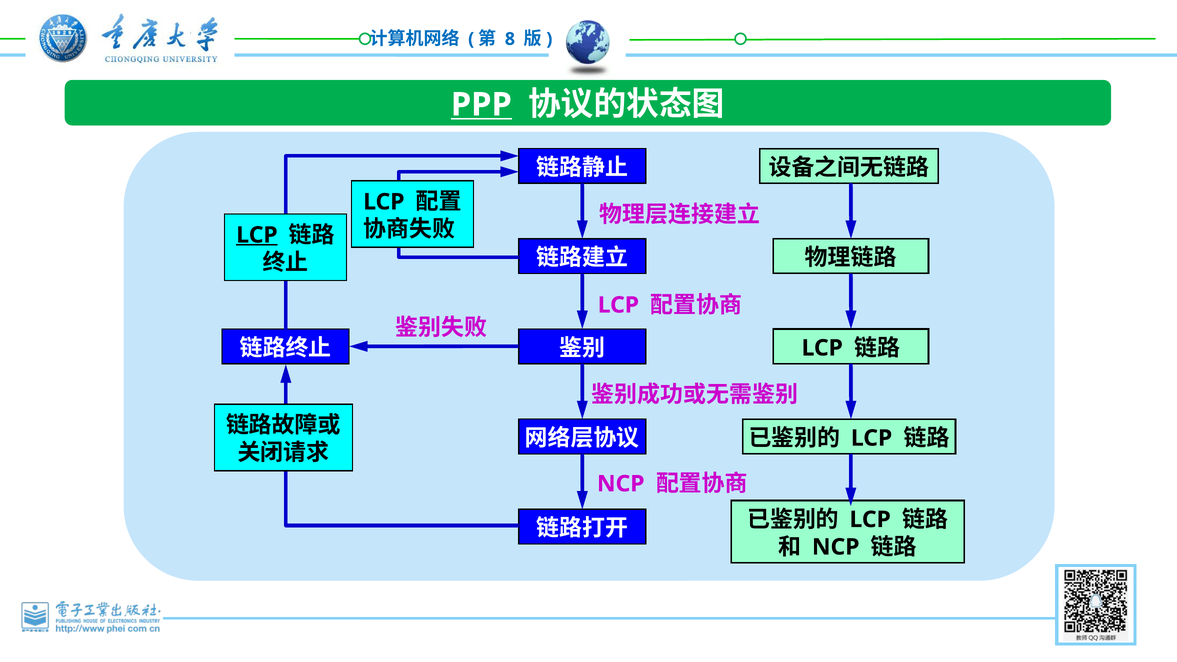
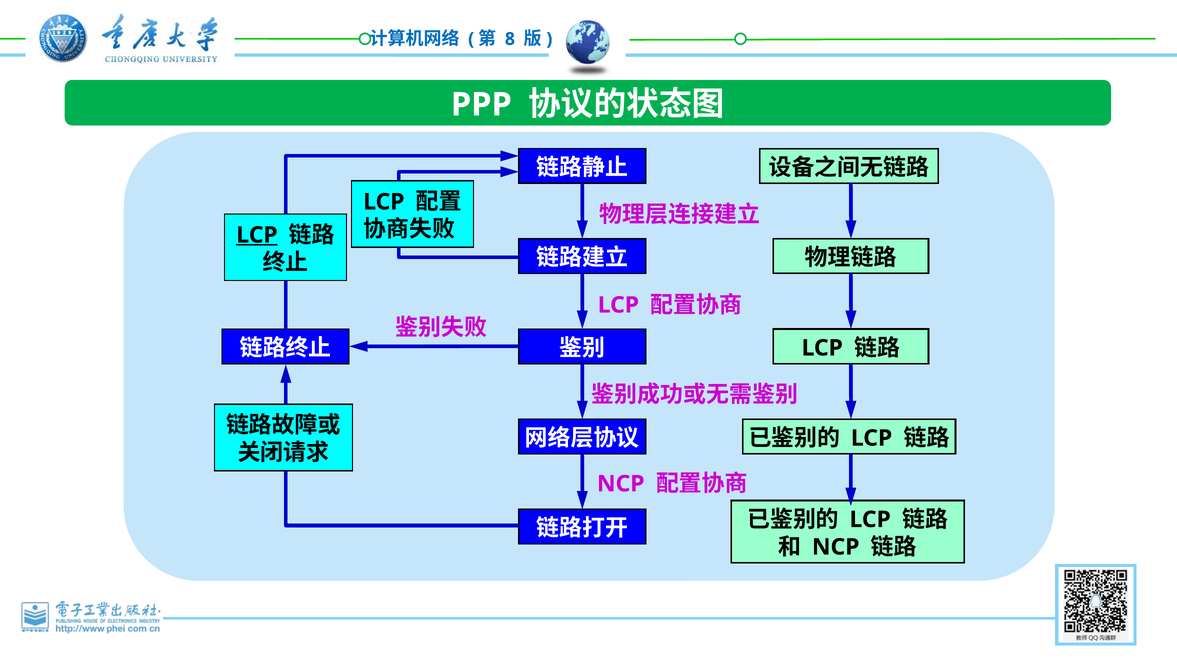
PPP underline: present -> none (481, 105)
